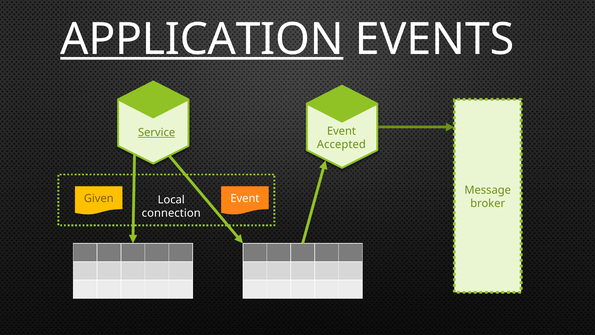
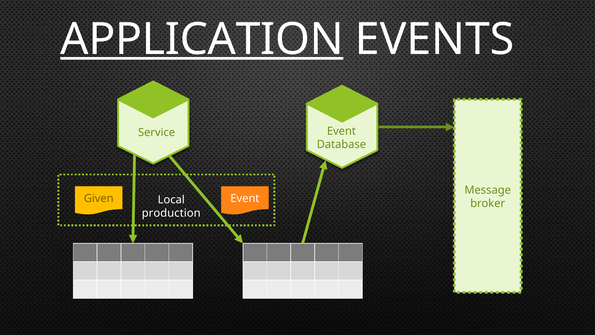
Service underline: present -> none (157, 132)
Accepted: Accepted -> Database (341, 144)
connection: connection -> production (171, 213)
